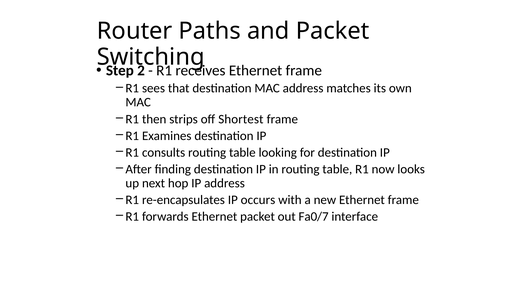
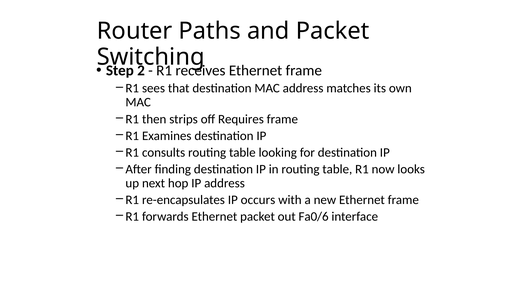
Shortest: Shortest -> Requires (241, 119)
Fa0/7: Fa0/7 -> Fa0/6 (314, 216)
